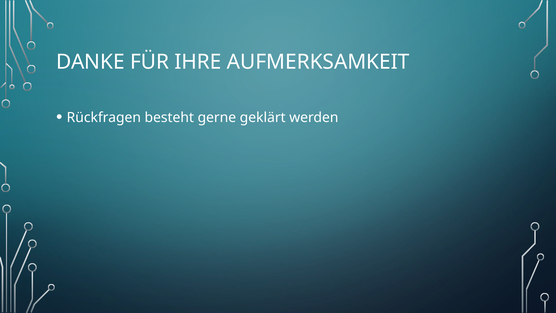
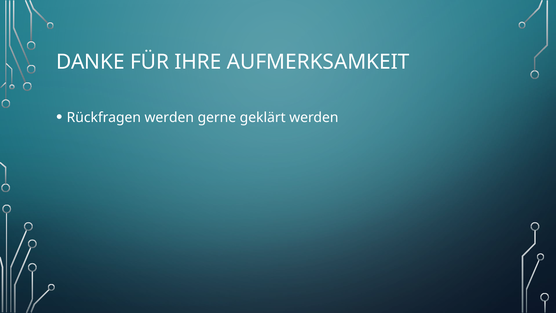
Rückfragen besteht: besteht -> werden (169, 117)
